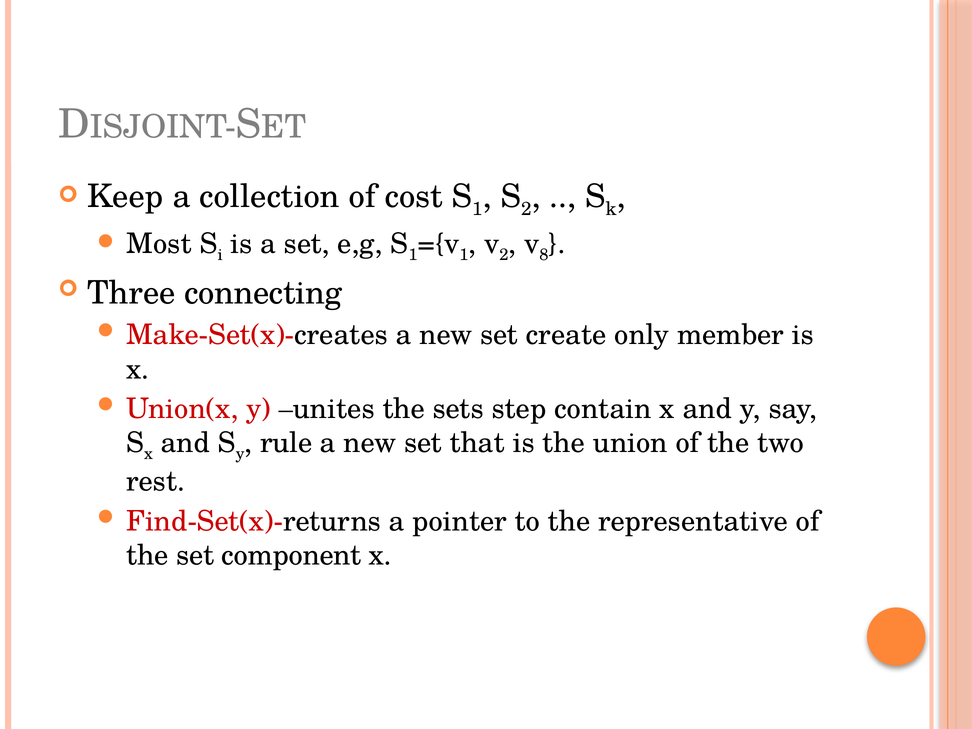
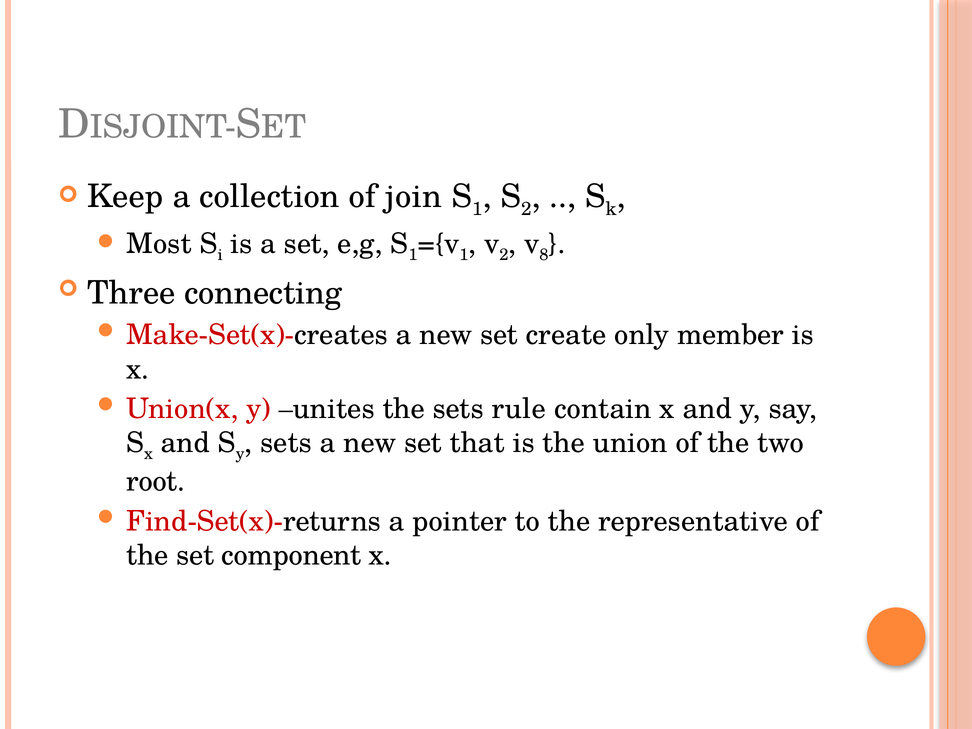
cost: cost -> join (414, 197)
step: step -> rule (519, 409)
rule: rule -> sets (286, 443)
rest: rest -> root (156, 482)
